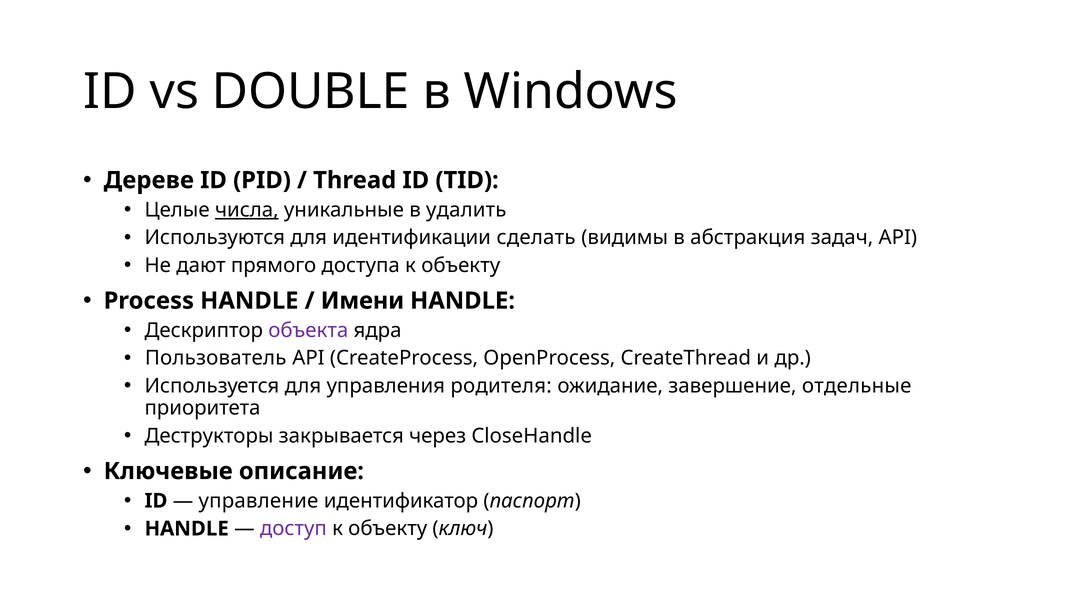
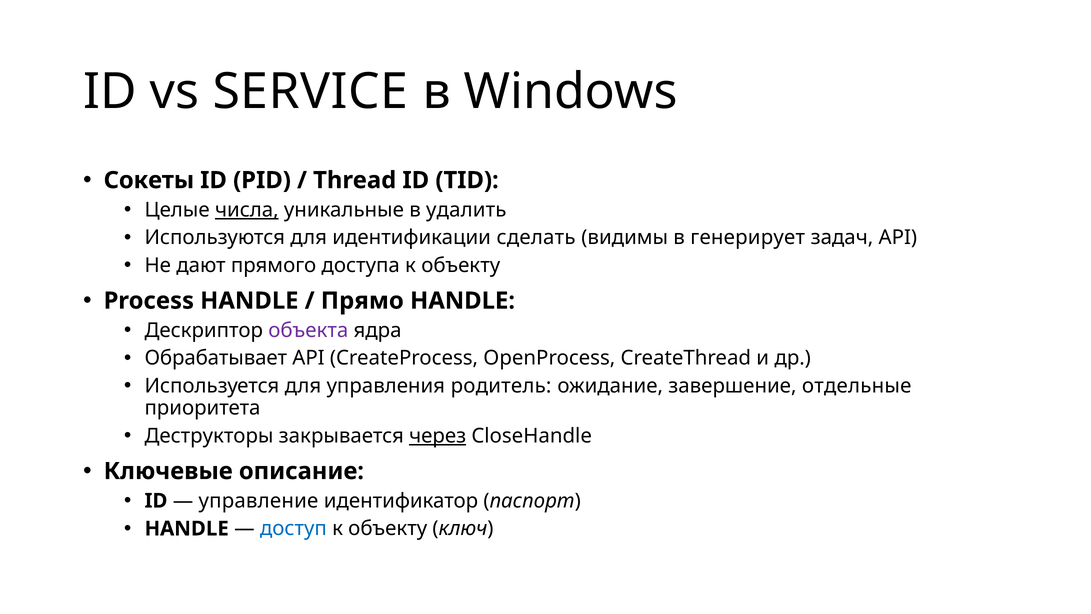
DOUBLE: DOUBLE -> SERVICE (310, 92)
Дереве: Дереве -> Сокеты (149, 180)
абстракция: абстракция -> генерирует (748, 238)
Имени: Имени -> Прямо (362, 301)
Пользователь: Пользователь -> Обрабатывает (216, 358)
родителя: родителя -> родитель (501, 386)
через underline: none -> present (438, 436)
доступ colour: purple -> blue (293, 528)
